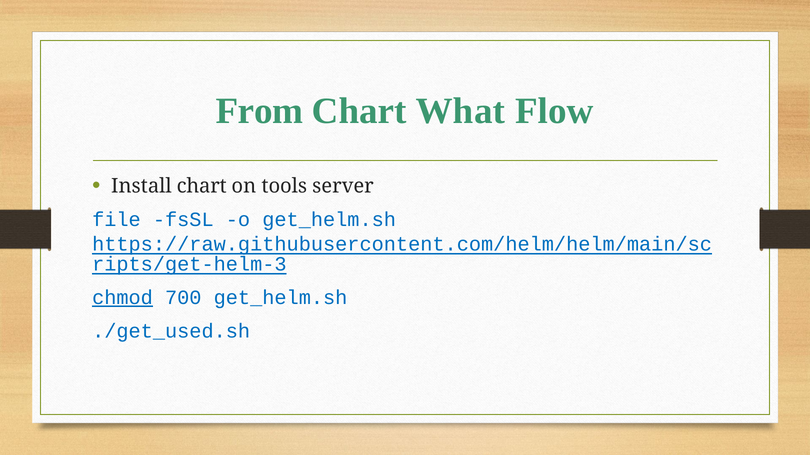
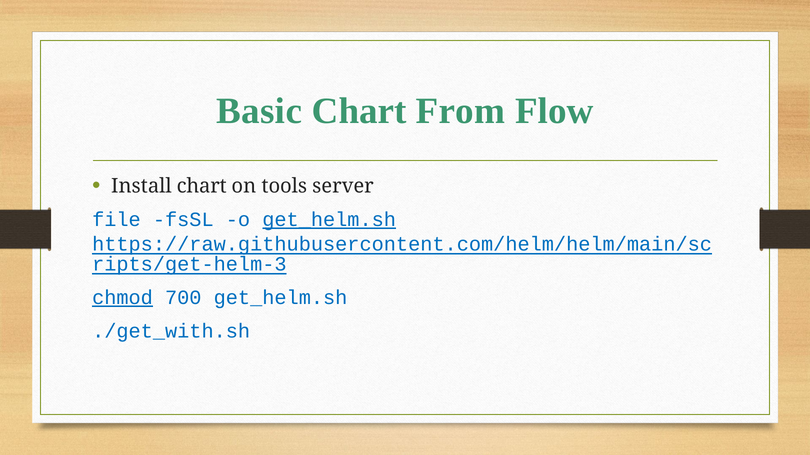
From: From -> Basic (259, 111)
What: What -> From (460, 111)
get_helm.sh underline: none -> present (329, 220)
./get_used.sh: ./get_used.sh -> ./get_with.sh (171, 331)
